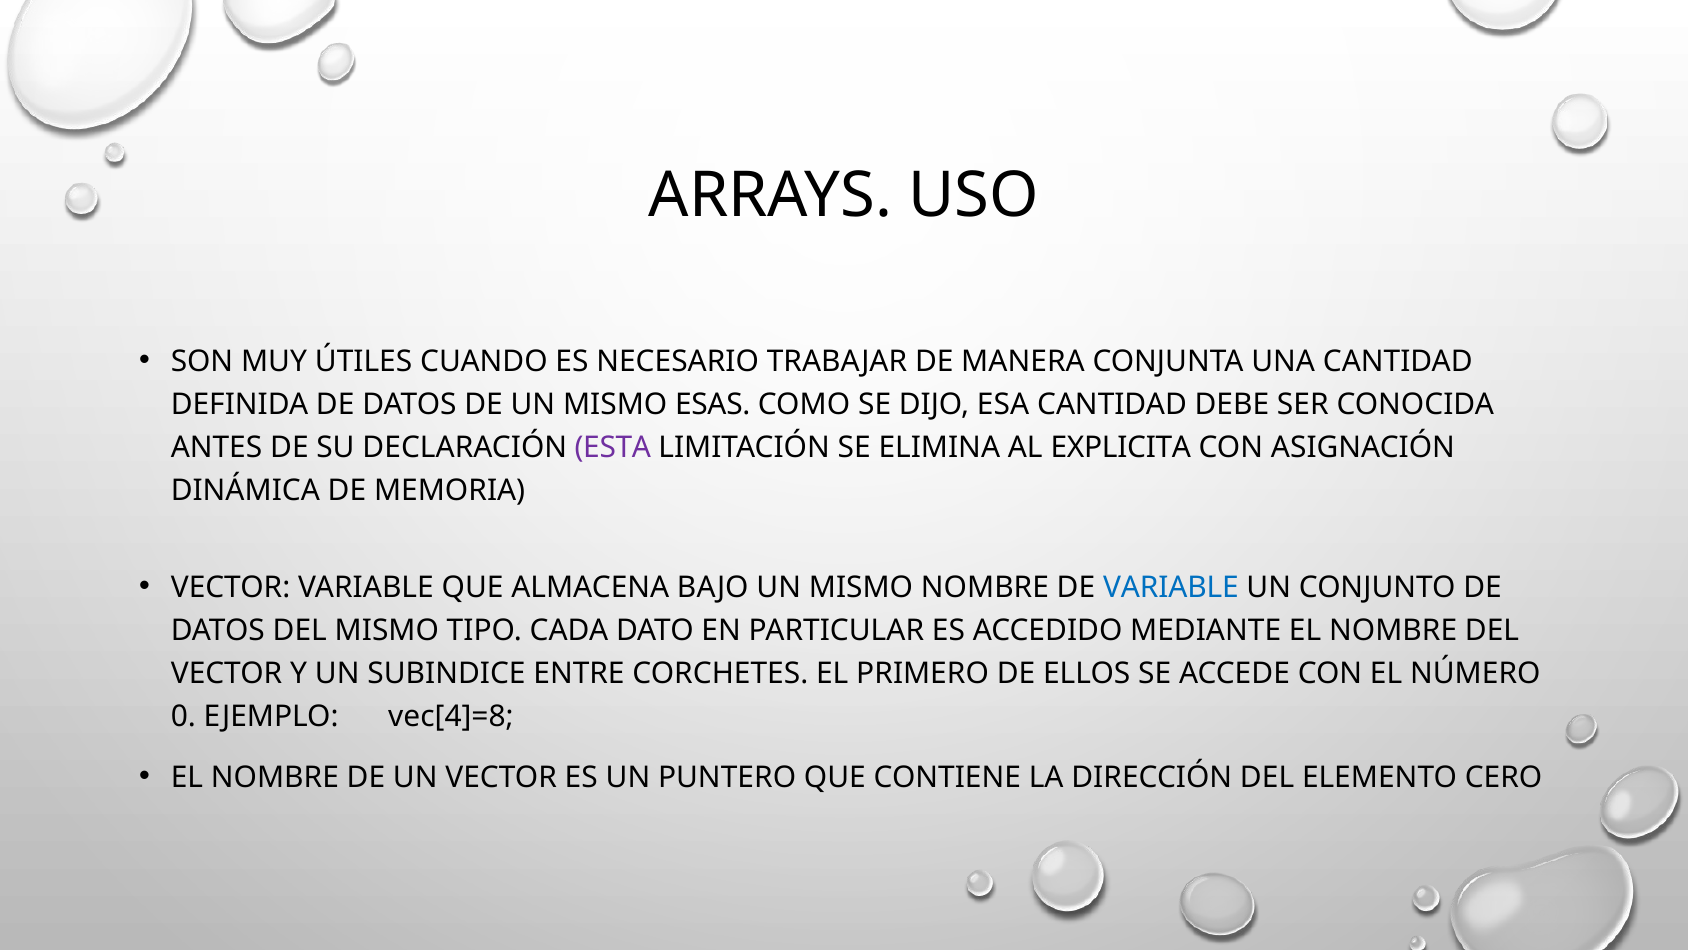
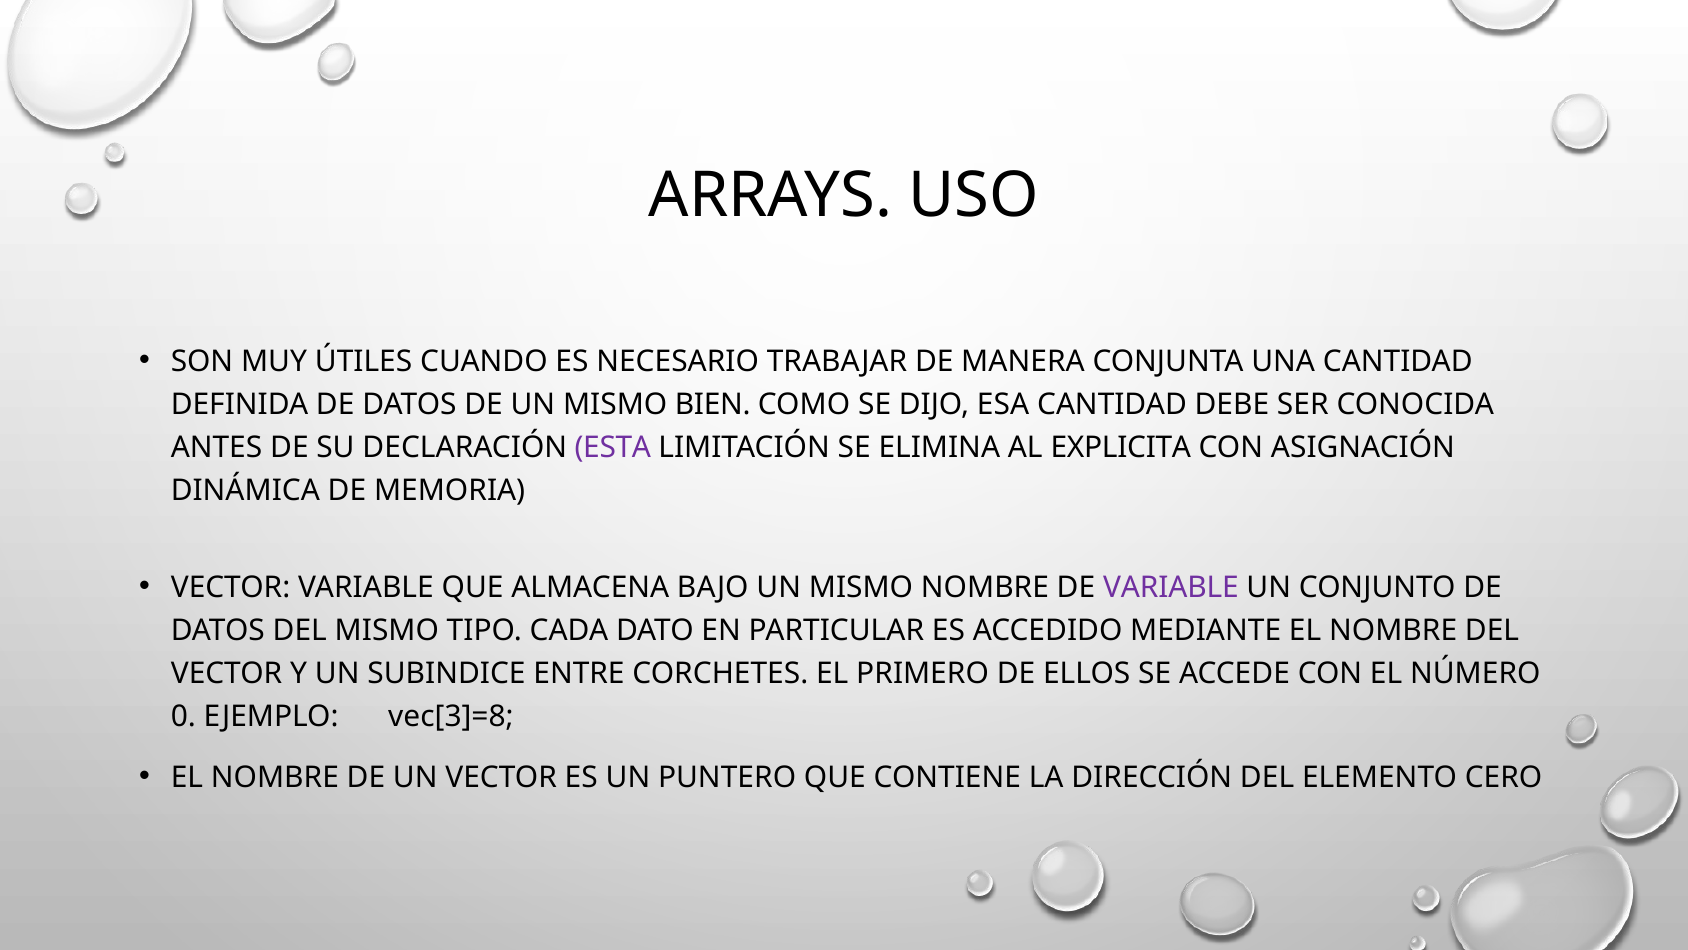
ESAS: ESAS -> BIEN (713, 404)
VARIABLE colour: blue -> purple (1171, 587)
vec[4]=8: vec[4]=8 -> vec[3]=8 (451, 716)
